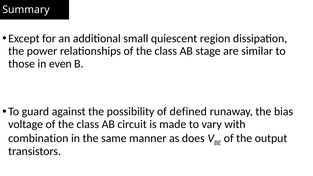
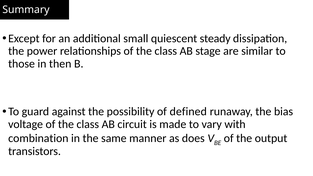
region: region -> steady (215, 38)
even: even -> then (60, 64)
